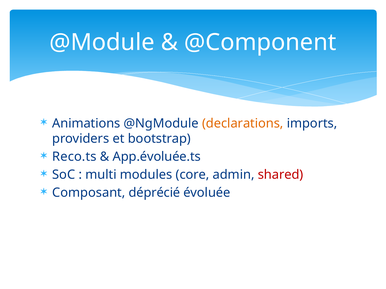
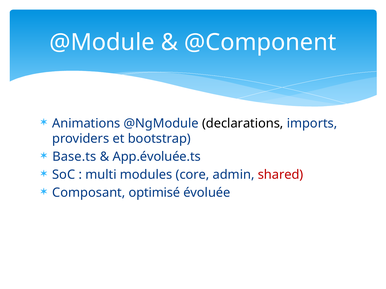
declarations colour: orange -> black (243, 123)
Reco.ts: Reco.ts -> Base.ts (74, 157)
déprécié: déprécié -> optimisé (154, 193)
